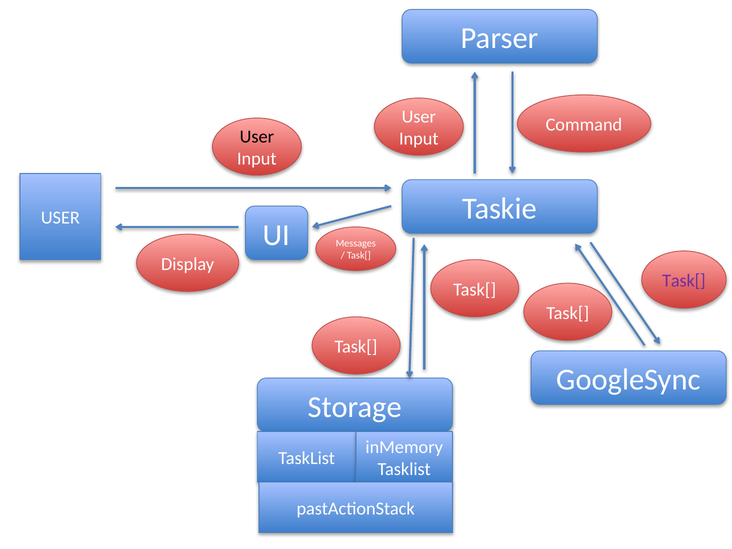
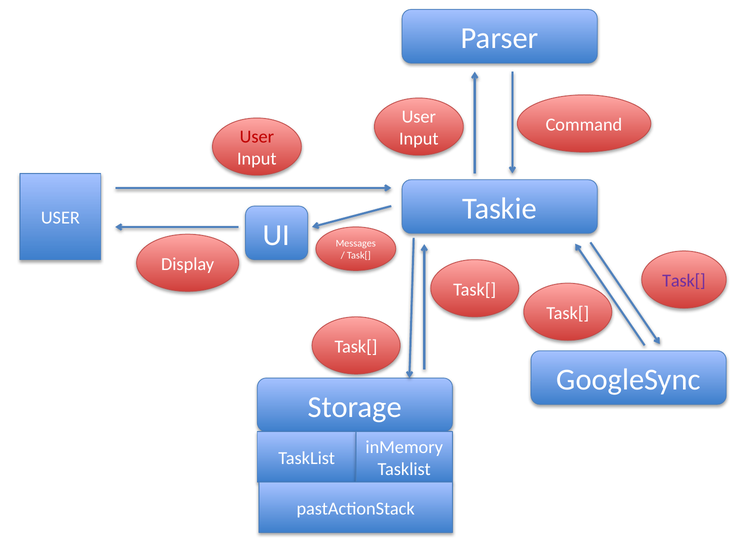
User colour: black -> red (257, 137)
